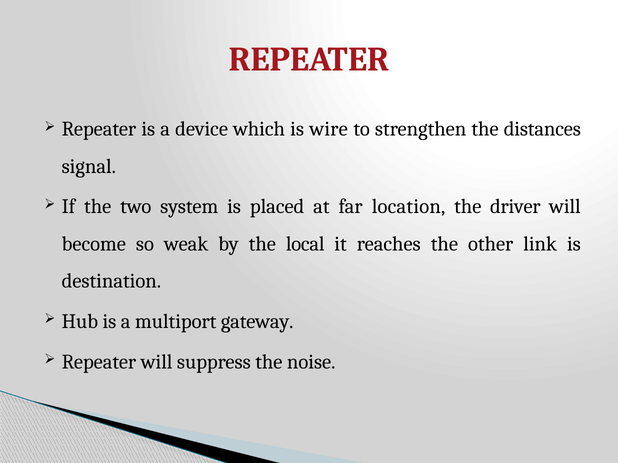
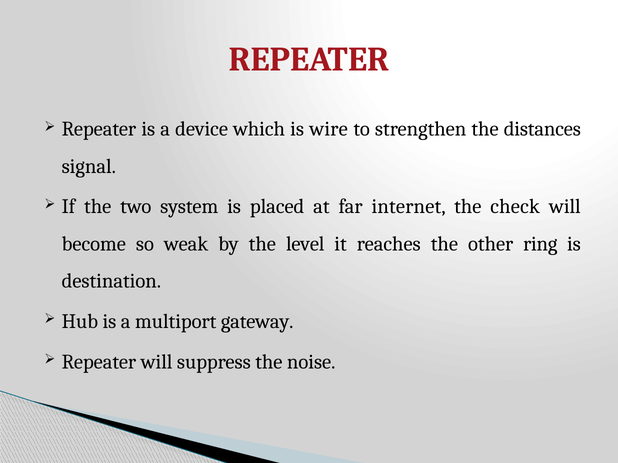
location: location -> internet (409, 207)
driver: driver -> check (515, 207)
local: local -> level (305, 244)
link: link -> ring (540, 244)
